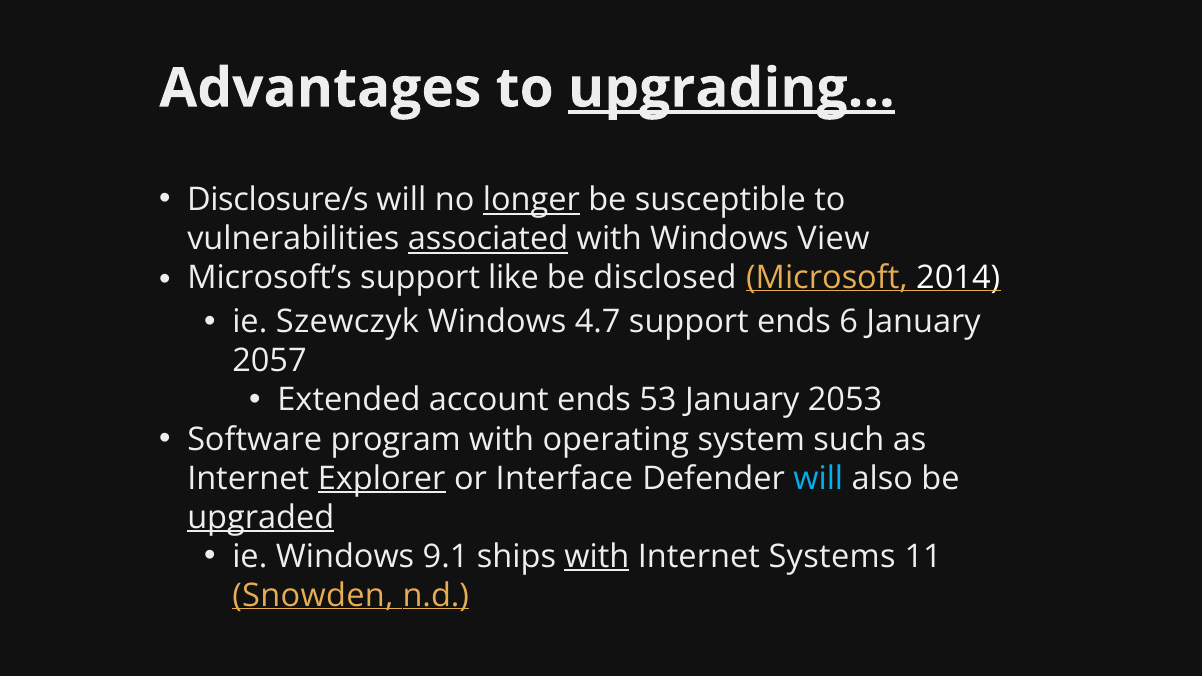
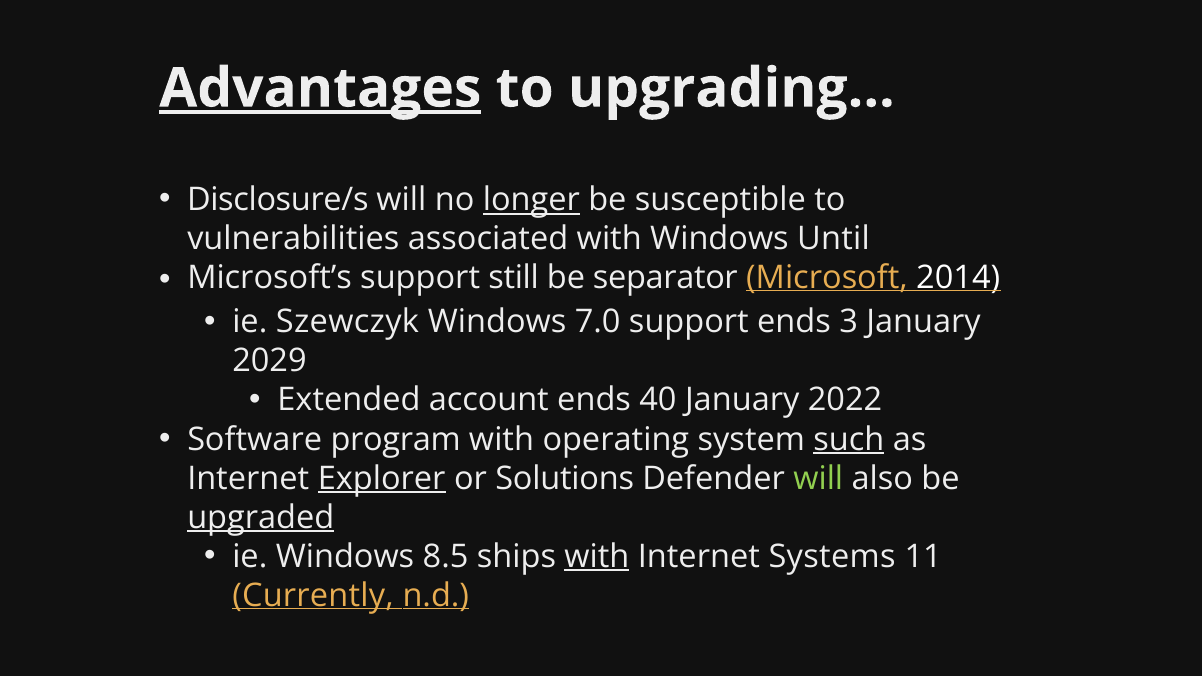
Advantages underline: none -> present (320, 88)
upgrading… underline: present -> none (731, 88)
associated underline: present -> none (488, 239)
View: View -> Until (834, 239)
like: like -> still (514, 278)
be disclosed: disclosed -> separator (665, 278)
4.7: 4.7 -> 7.0 (598, 322)
6: 6 -> 3 (849, 322)
2057: 2057 -> 2029 (269, 361)
53: 53 -> 40 (658, 400)
2053: 2053 -> 2022 (845, 400)
such underline: none -> present (849, 439)
Interface: Interface -> Solutions (565, 478)
will colour: light blue -> light green (818, 478)
9.1: 9.1 -> 8.5 (446, 556)
Snowden: Snowden -> Currently (313, 596)
